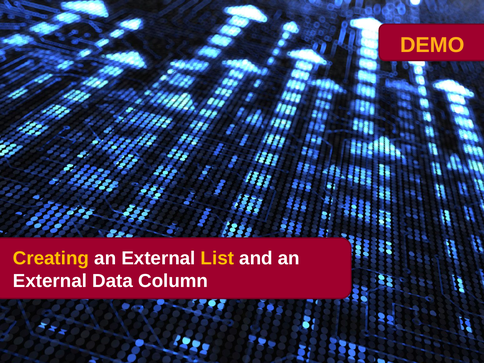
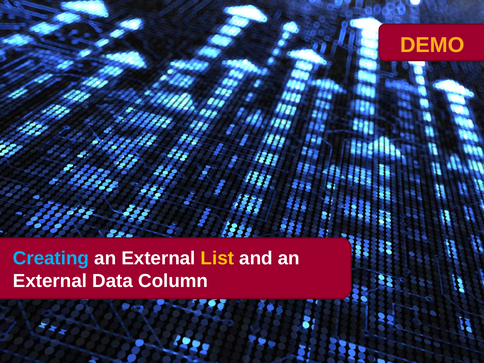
Creating colour: yellow -> light blue (51, 258)
